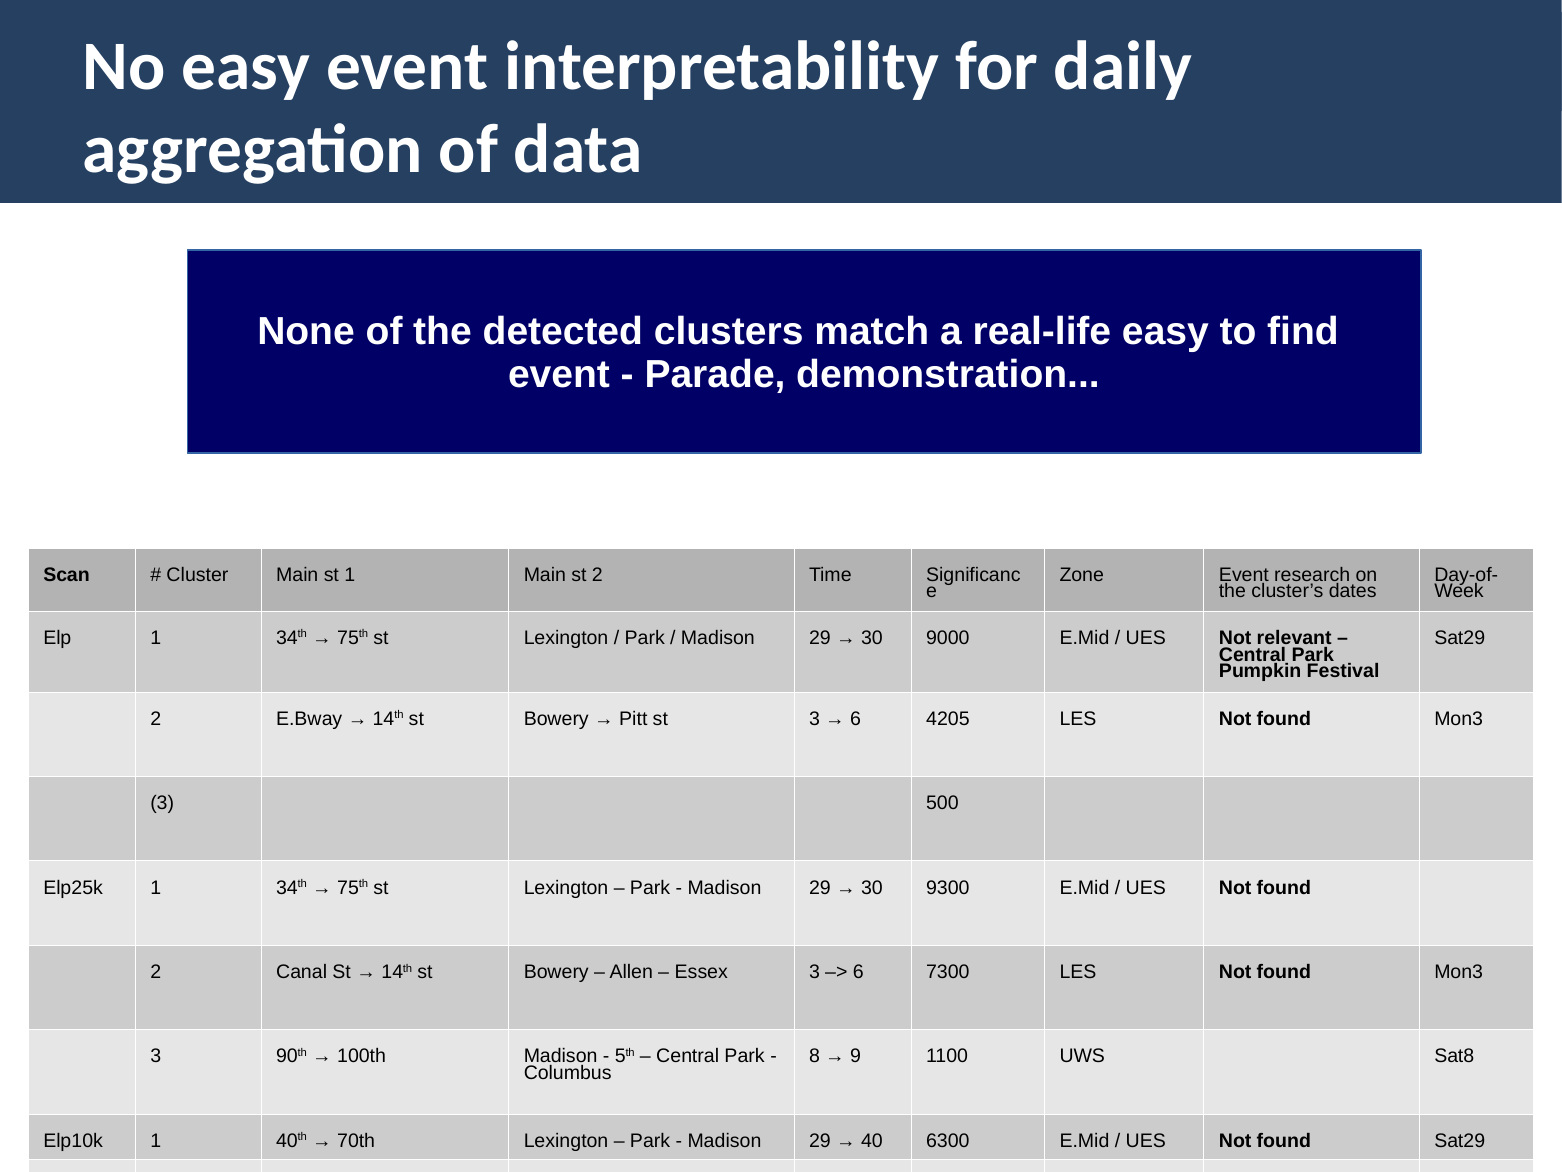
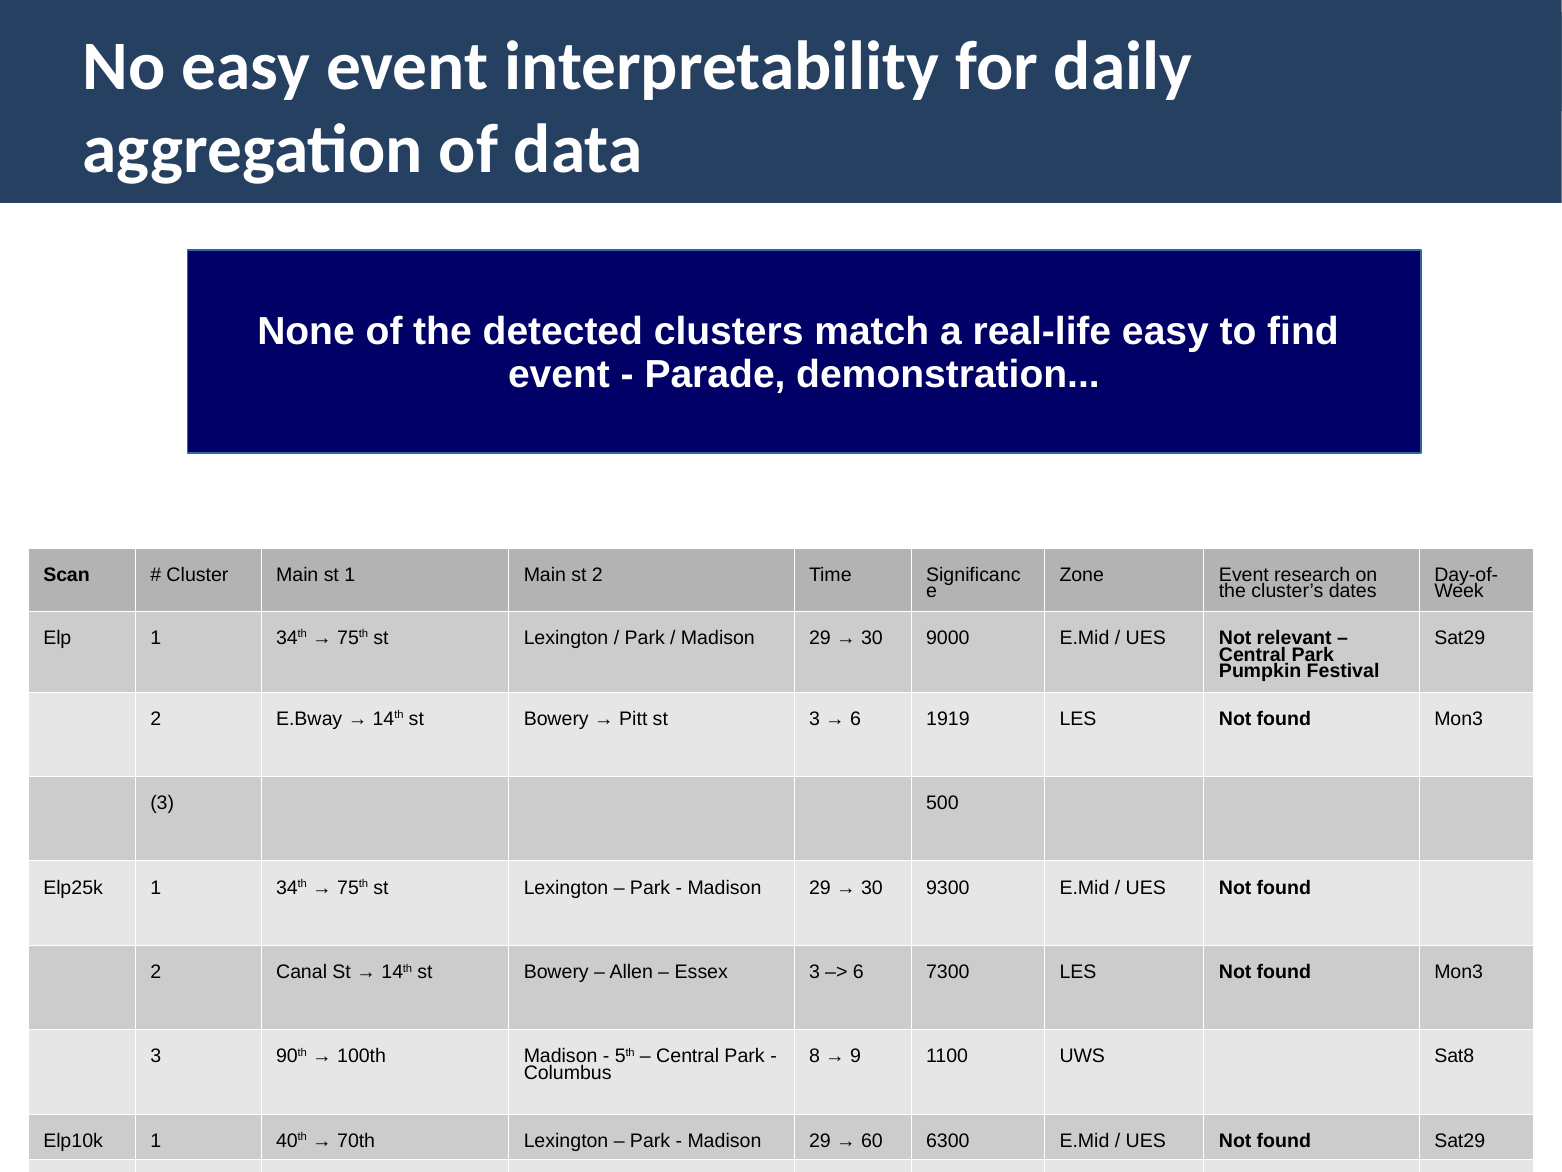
4205: 4205 -> 1919 (948, 719)
40: 40 -> 60 (872, 1140)
